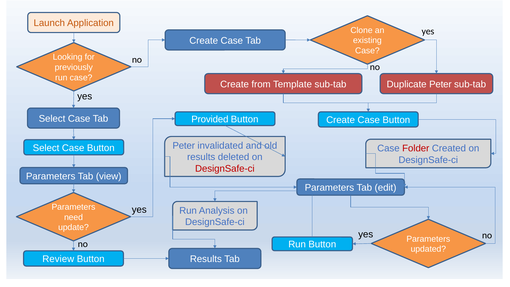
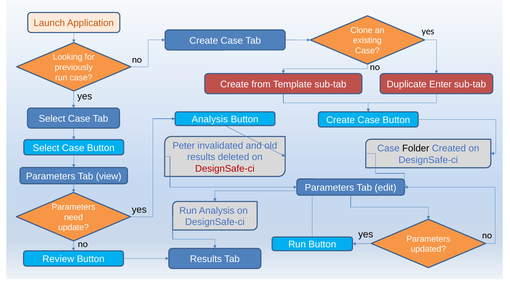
Duplicate Peter: Peter -> Enter (440, 84)
Provided: Provided -> Analysis (210, 119)
Folder colour: red -> black (416, 148)
